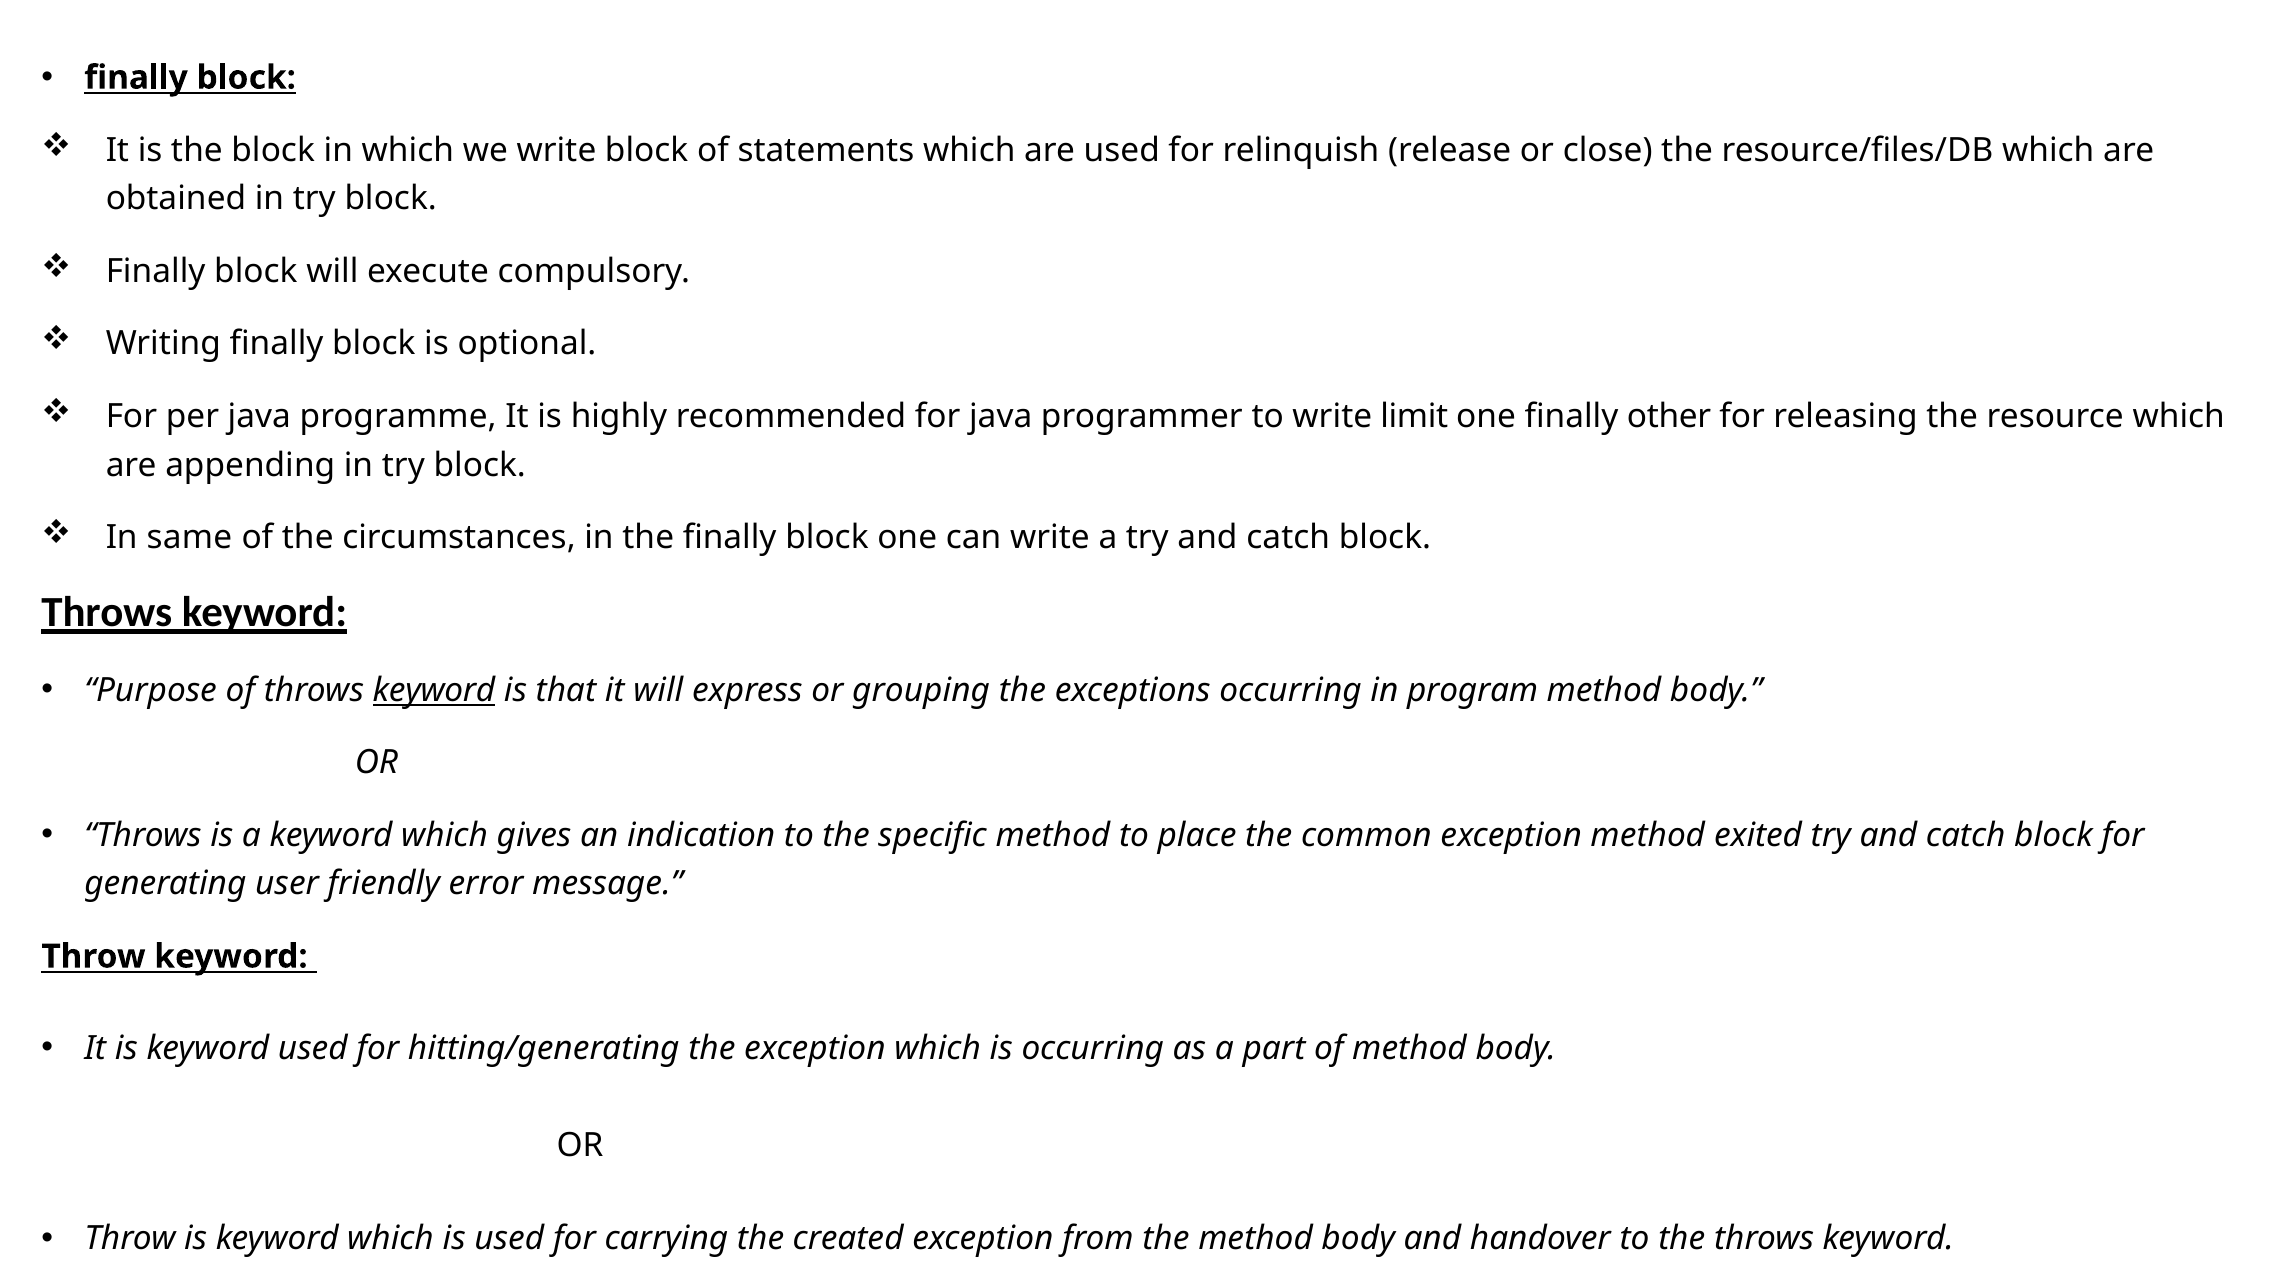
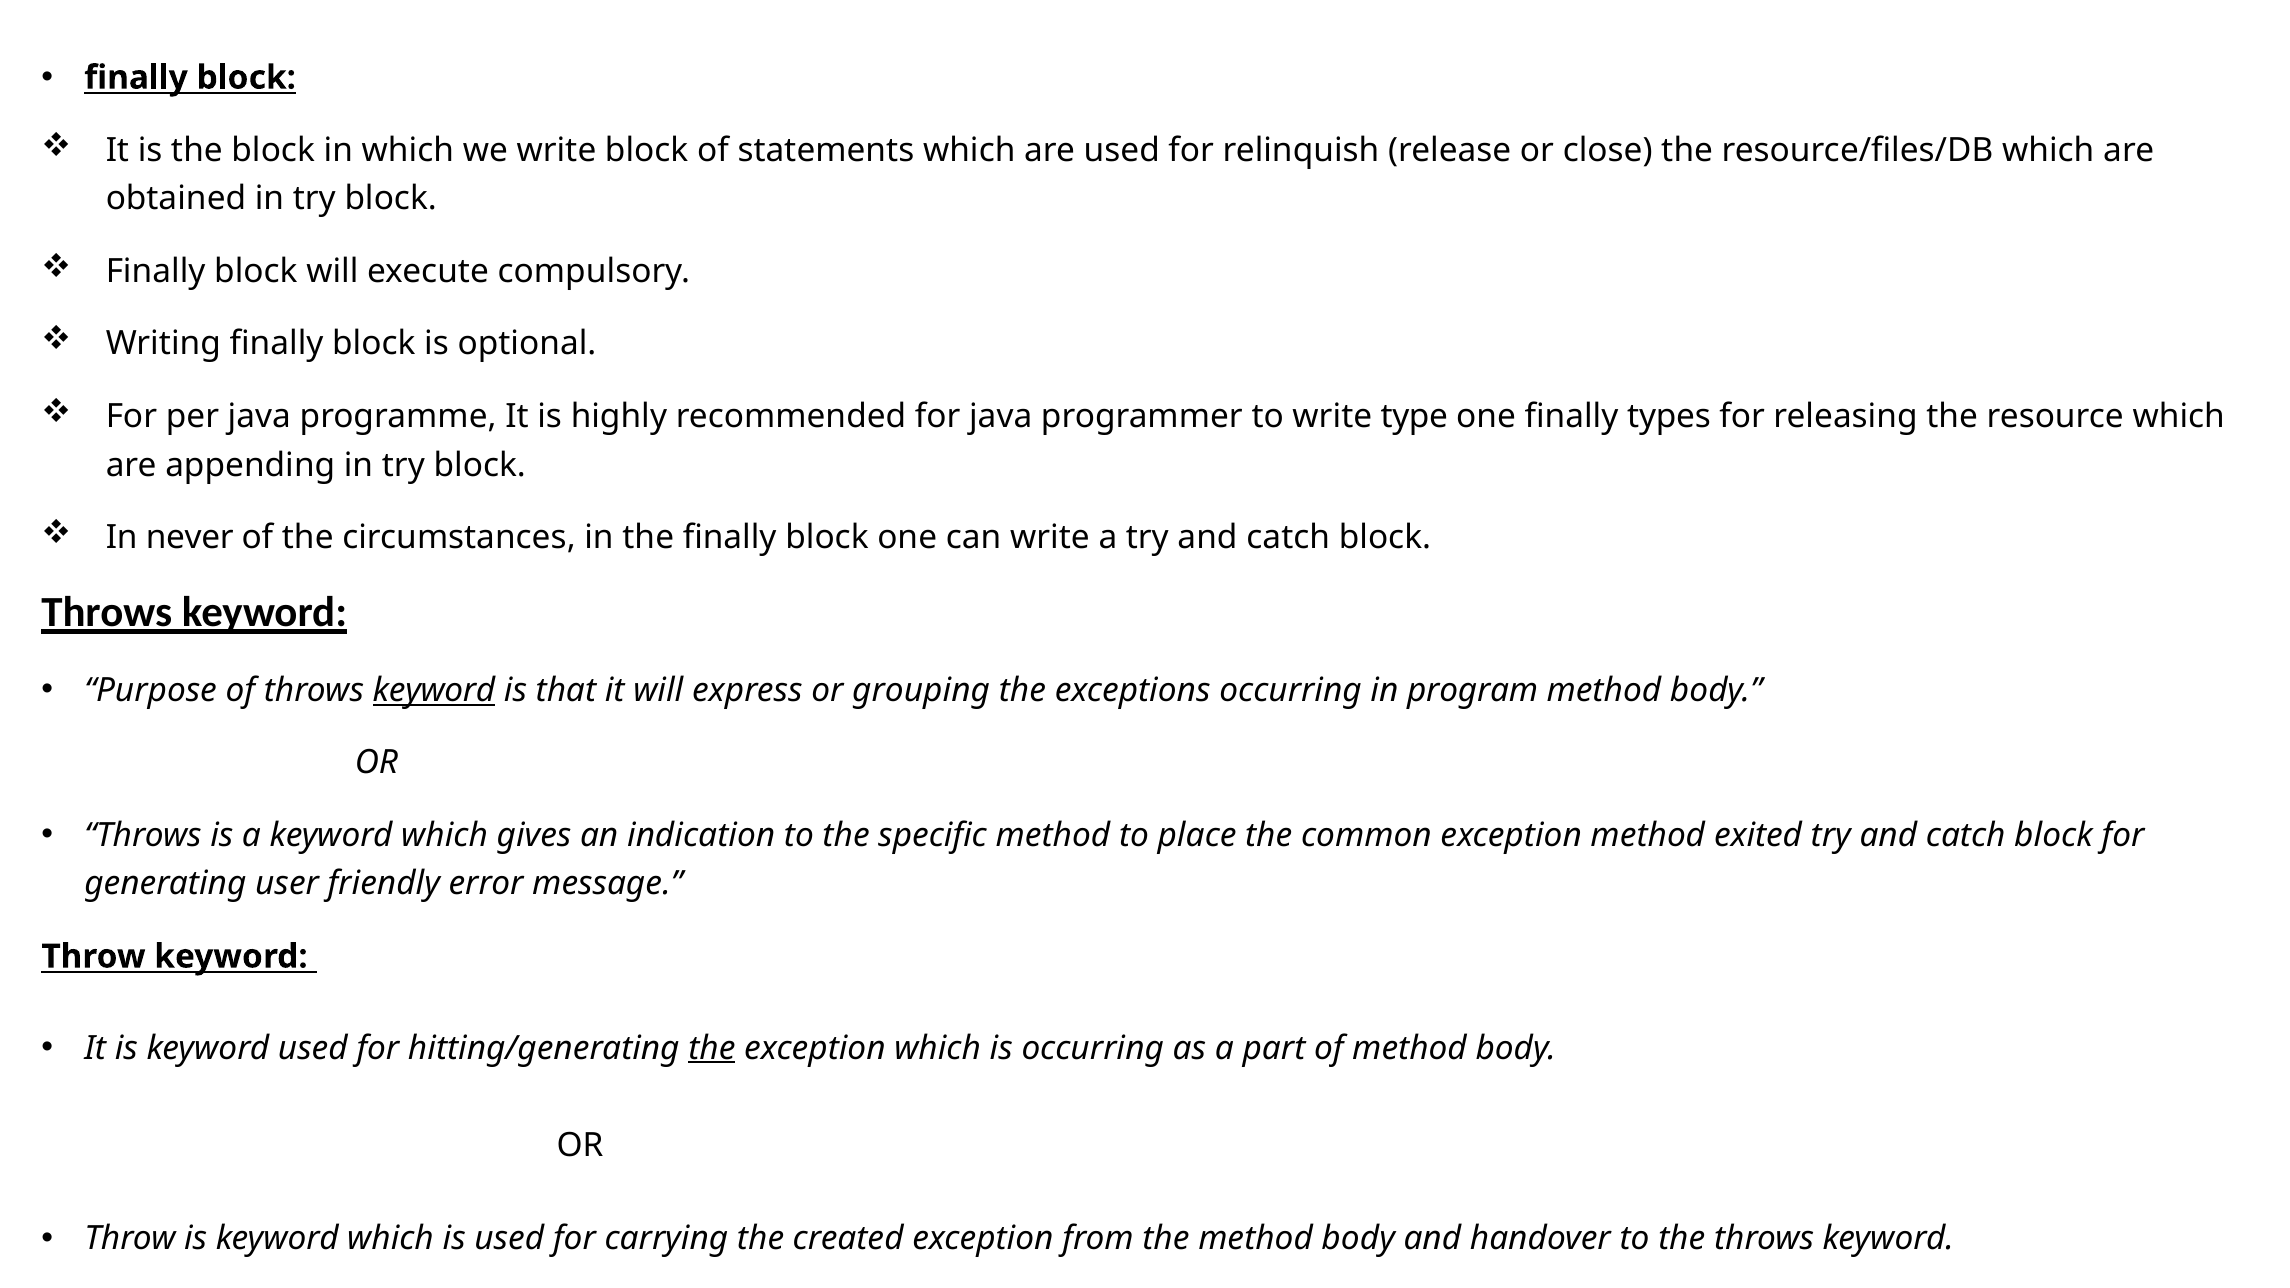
limit: limit -> type (1414, 417)
other: other -> types (1669, 417)
same: same -> never (190, 538)
the underline: none -> present (712, 1048)
